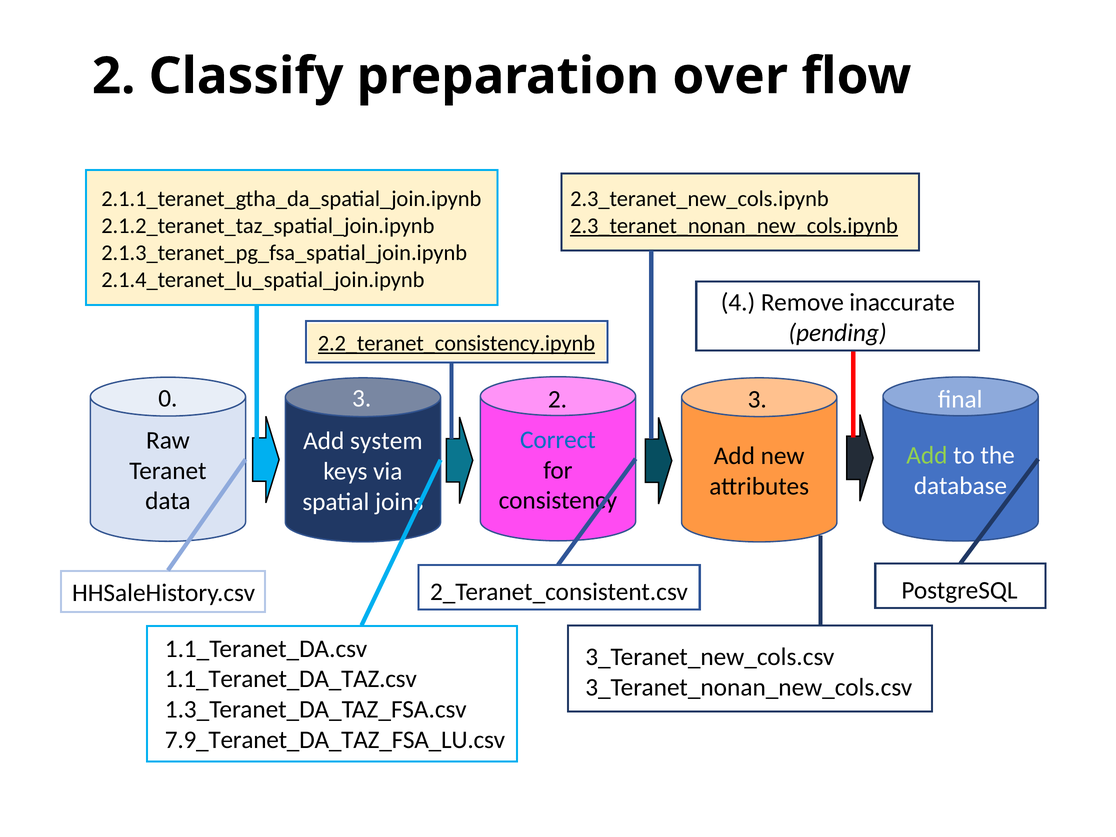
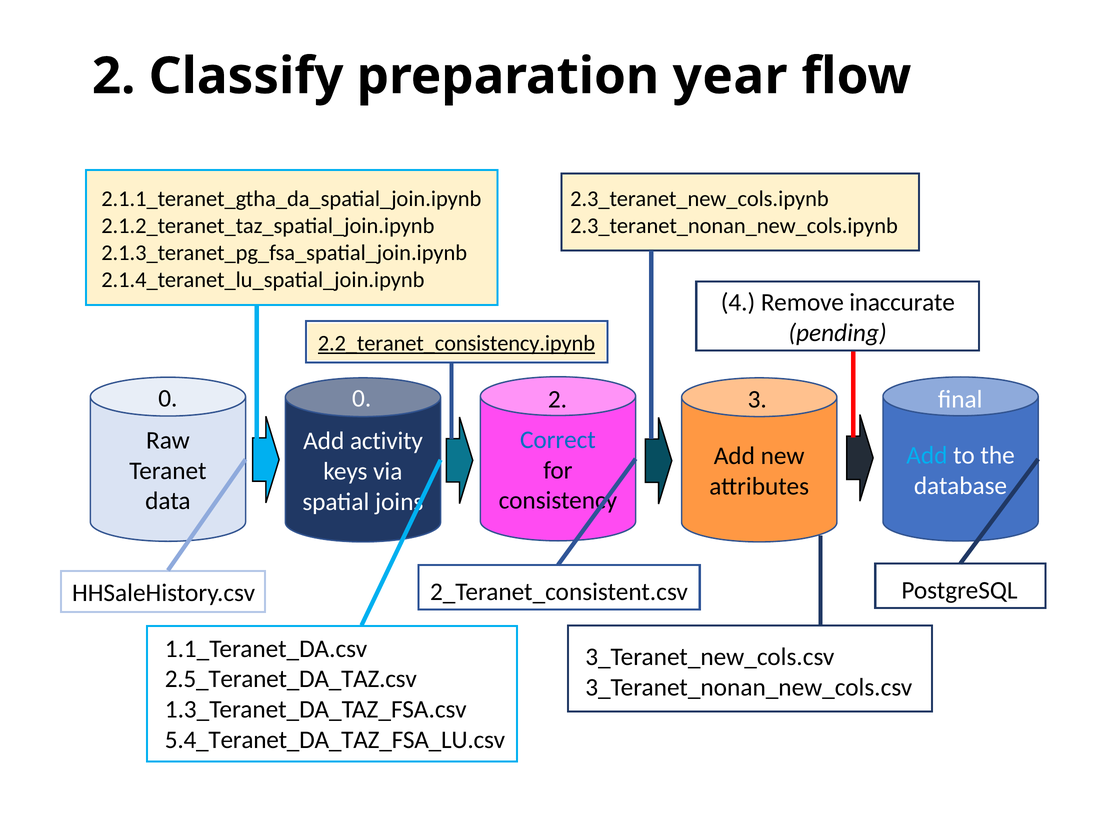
over: over -> year (730, 76)
2.3_teranet_nonan_new_cols.ipynb underline: present -> none (734, 226)
0 3: 3 -> 0 (362, 398)
system: system -> activity (386, 441)
Add colour: light green -> light blue (927, 455)
1.1_Teranet_DA_TAZ.csv: 1.1_Teranet_DA_TAZ.csv -> 2.5_Teranet_DA_TAZ.csv (291, 679)
7.9_Teranet_DA_TAZ_FSA_LU.csv: 7.9_Teranet_DA_TAZ_FSA_LU.csv -> 5.4_Teranet_DA_TAZ_FSA_LU.csv (335, 740)
